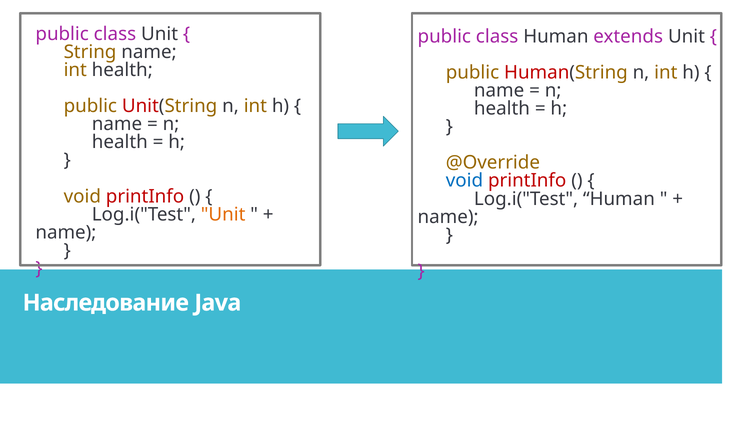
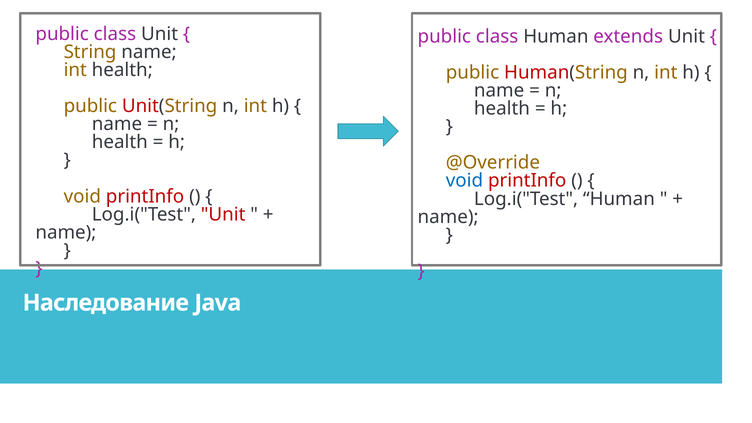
Unit colour: orange -> red (223, 214)
